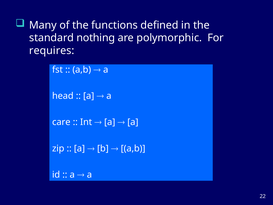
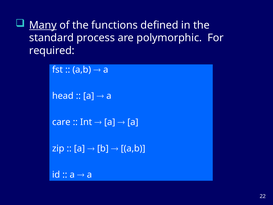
Many underline: none -> present (43, 25)
nothing: nothing -> process (96, 38)
requires: requires -> required (52, 51)
